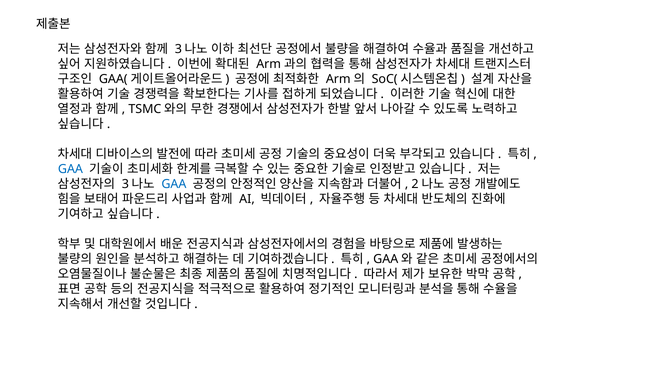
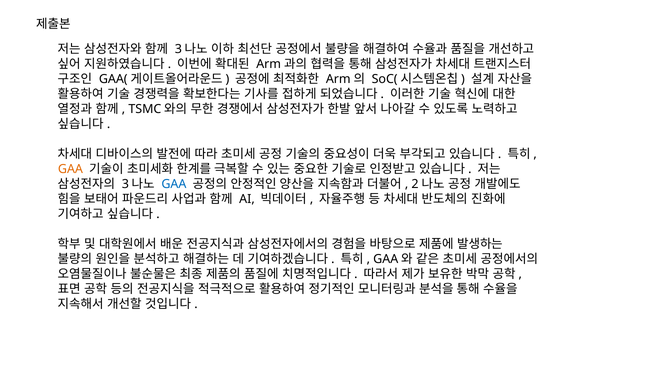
GAA colour: blue -> orange (70, 169)
